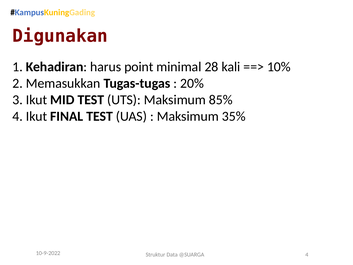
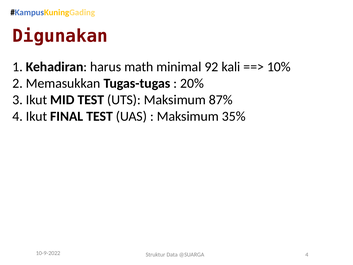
point: point -> math (139, 67)
28: 28 -> 92 (211, 67)
85%: 85% -> 87% (221, 100)
